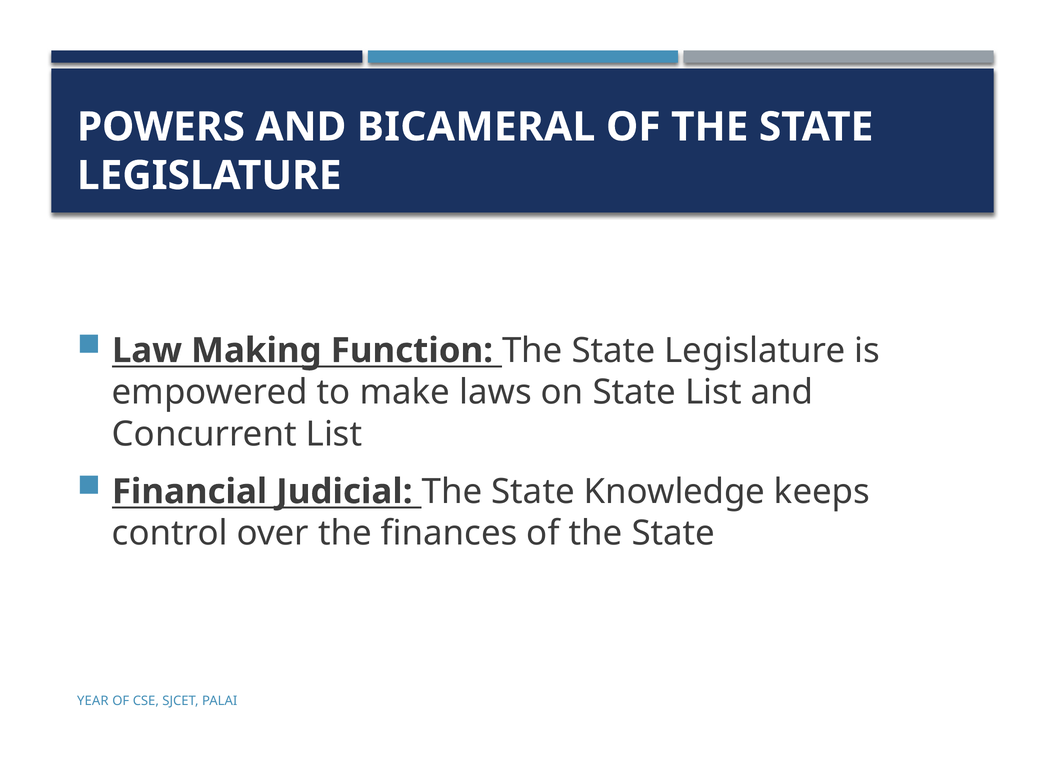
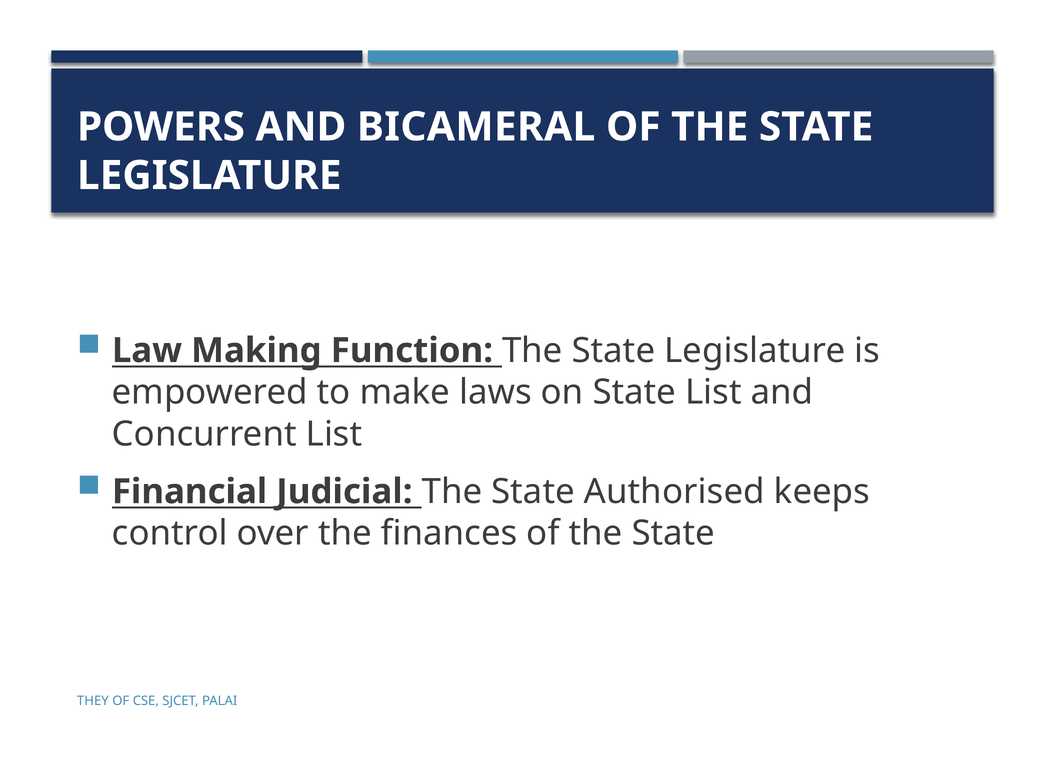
Knowledge: Knowledge -> Authorised (674, 492)
YEAR: YEAR -> THEY (93, 702)
